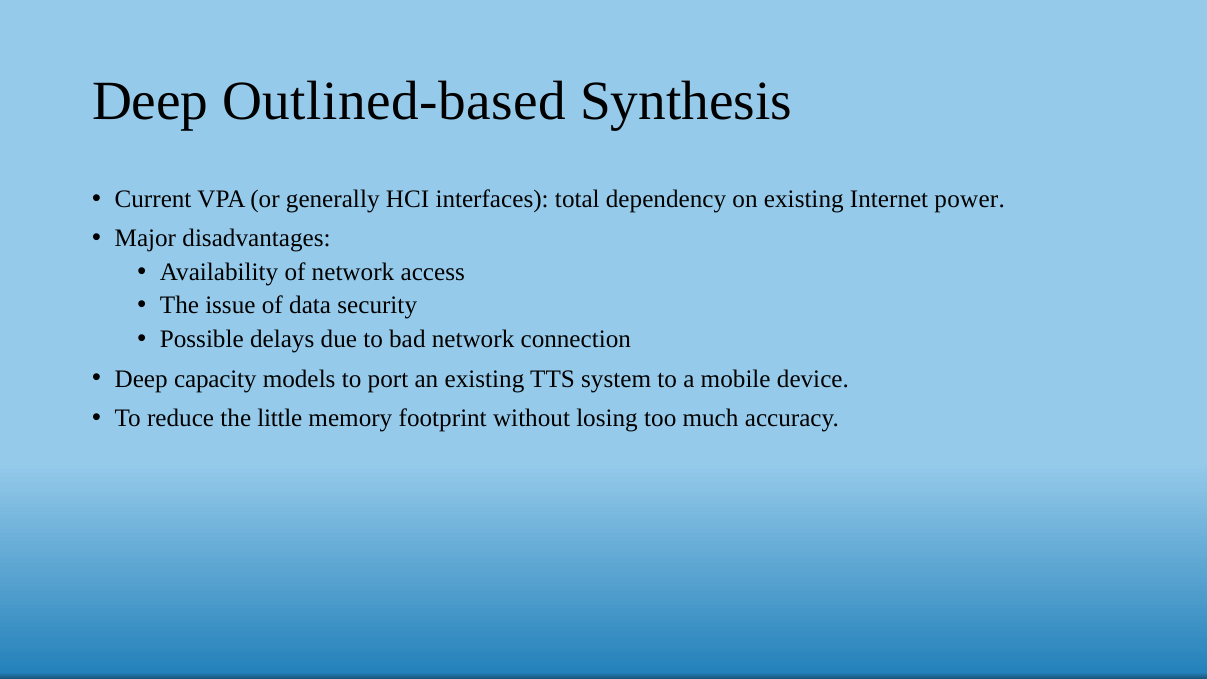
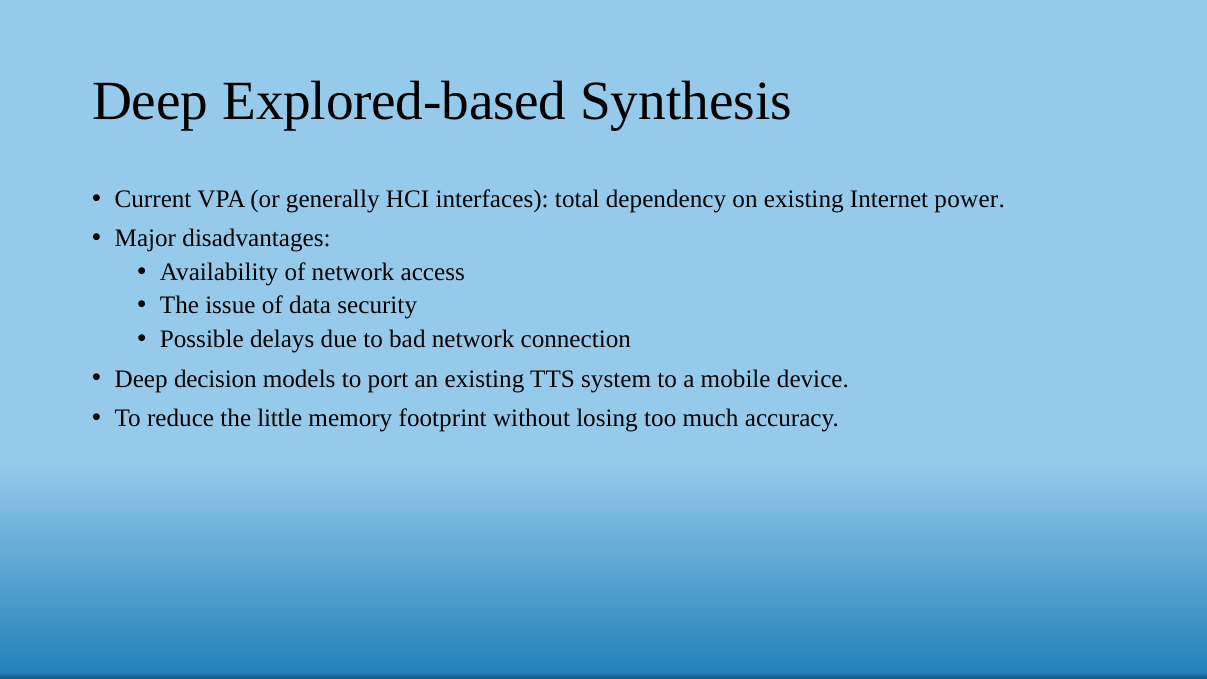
Outlined-based: Outlined-based -> Explored-based (395, 101)
capacity: capacity -> decision (215, 379)
